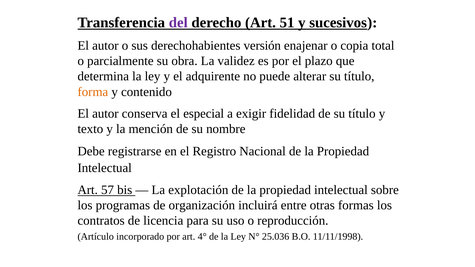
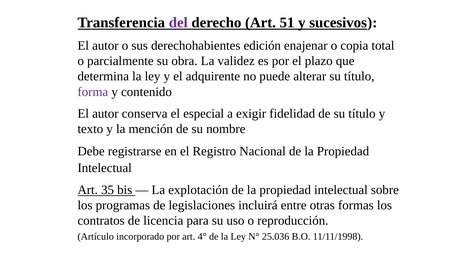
versión: versión -> edición (262, 46)
forma colour: orange -> purple (93, 92)
57: 57 -> 35 (108, 190)
organización: organización -> legislaciones (202, 205)
